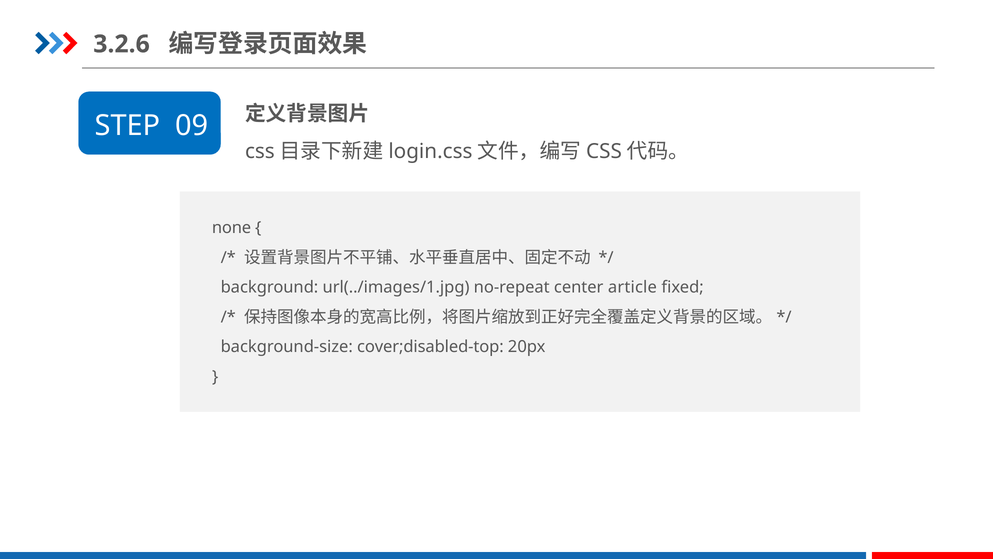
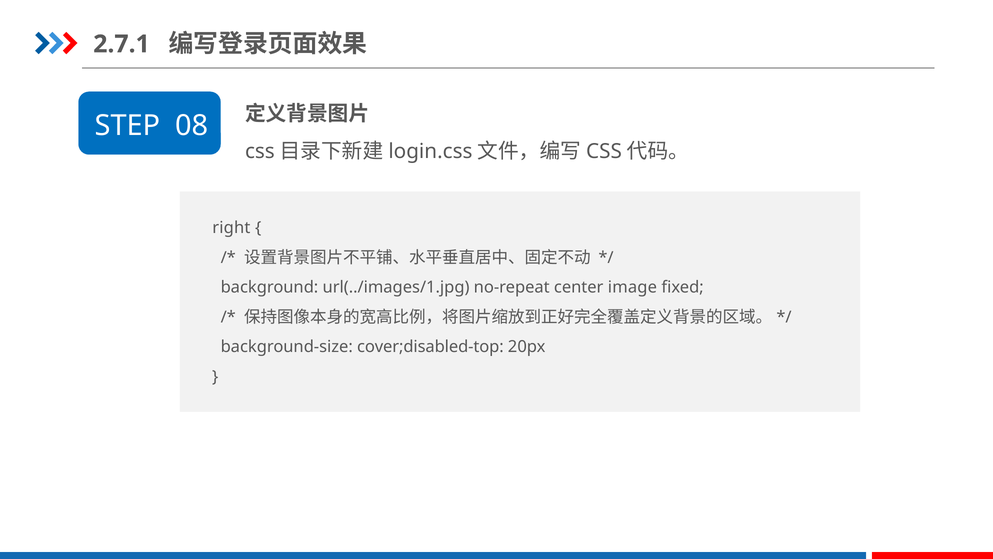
3.2.6: 3.2.6 -> 2.7.1 (122, 44)
09: 09 -> 08 (192, 126)
none: none -> right (231, 228)
article: article -> image (632, 287)
